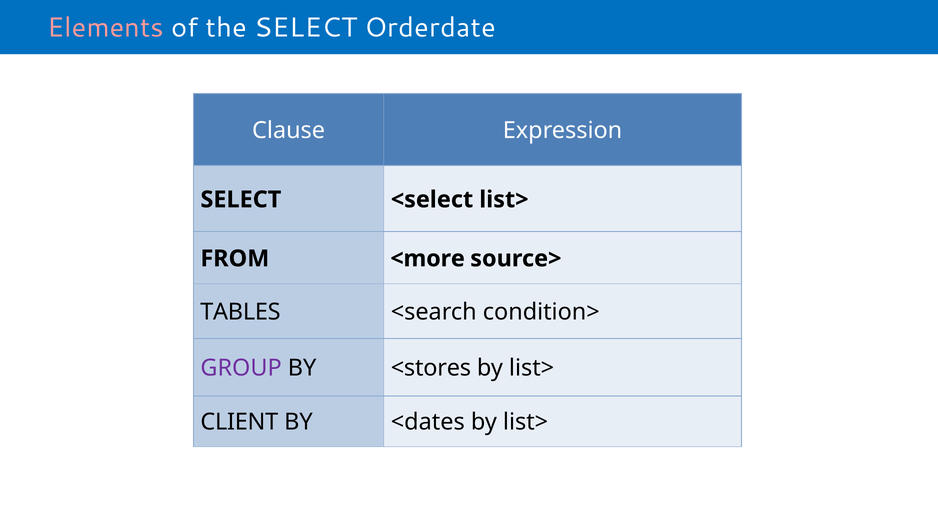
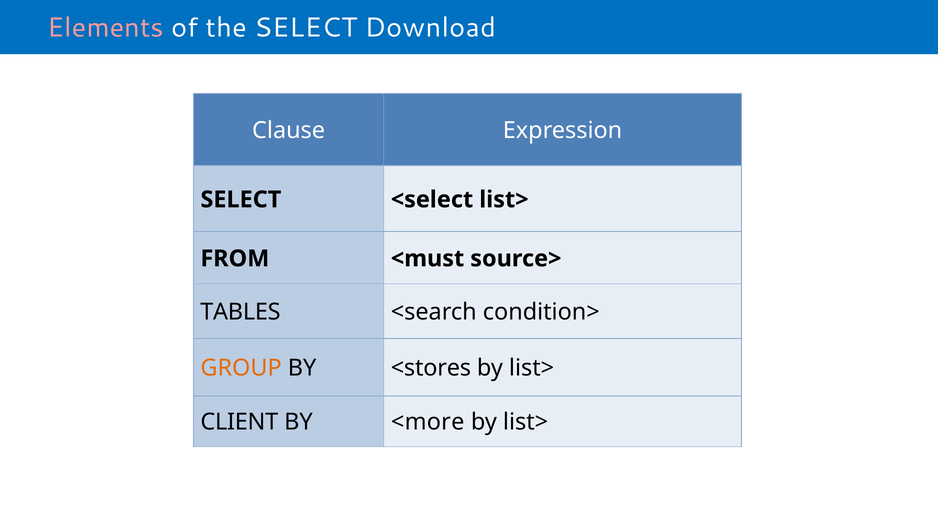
Orderdate: Orderdate -> Download (430, 28)
<more: <more -> <must (427, 258)
GROUP colour: purple -> orange (241, 368)
<dates: <dates -> <more (428, 422)
